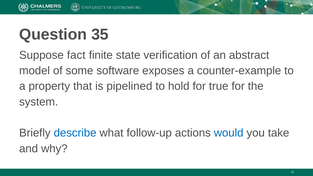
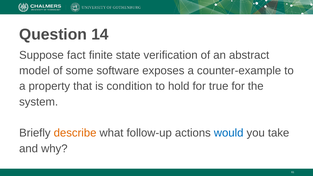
35: 35 -> 14 (100, 35)
pipelined: pipelined -> condition (129, 86)
describe colour: blue -> orange (75, 133)
